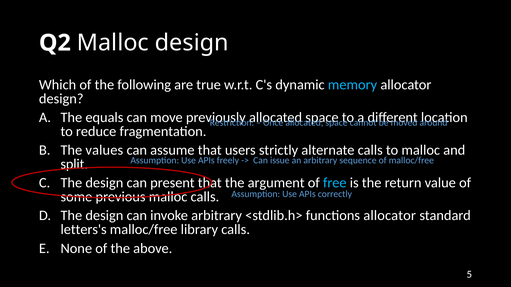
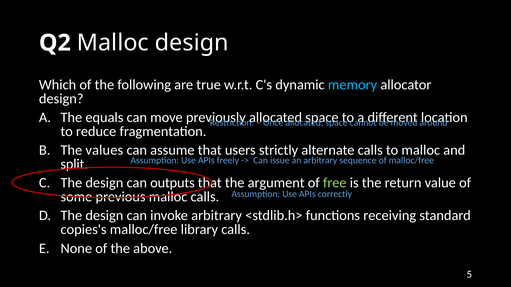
present: present -> outputs (172, 183)
free colour: light blue -> light green (335, 183)
functions allocator: allocator -> receiving (390, 216)
letters's: letters's -> copies's (84, 230)
